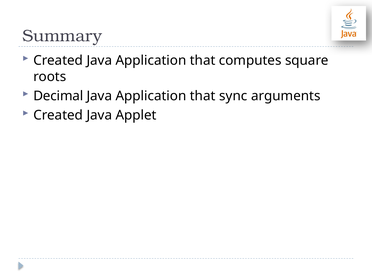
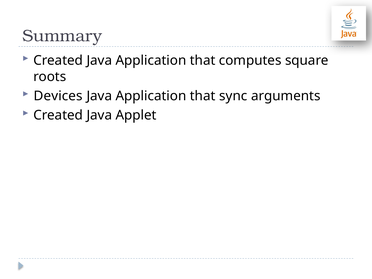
Decimal: Decimal -> Devices (58, 96)
